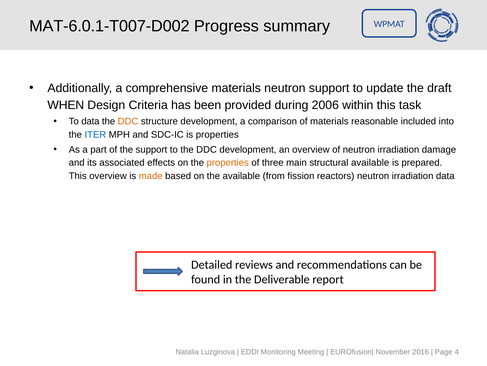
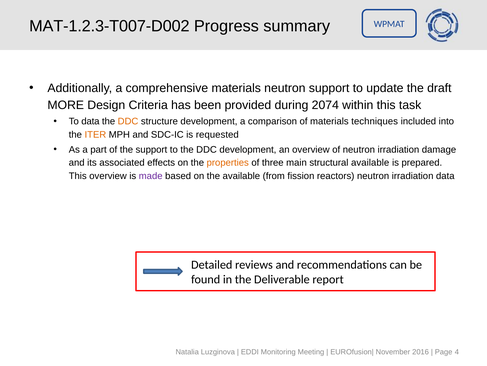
MAT-6.0.1-T007-D002: MAT-6.0.1-T007-D002 -> MAT-1.2.3-T007-D002 (109, 26)
WHEN: WHEN -> MORE (66, 105)
2006: 2006 -> 2074 (325, 105)
reasonable: reasonable -> techniques (375, 121)
ITER colour: blue -> orange (95, 134)
is properties: properties -> requested (217, 134)
made colour: orange -> purple (151, 176)
